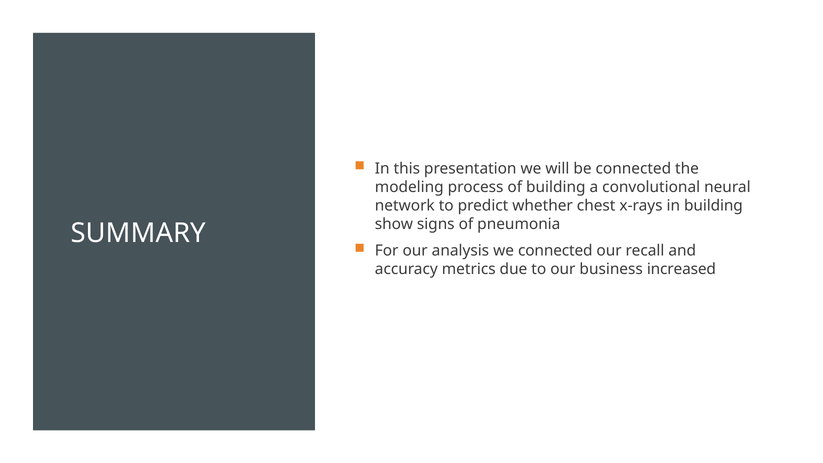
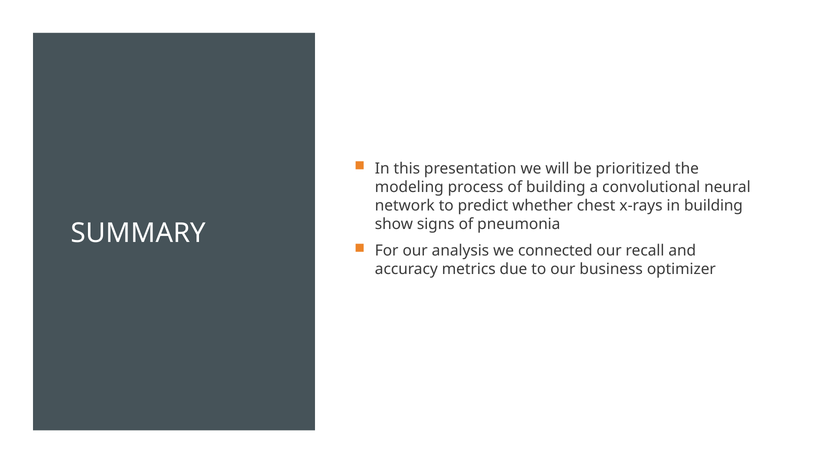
be connected: connected -> prioritized (633, 169)
increased: increased -> optimizer (681, 269)
